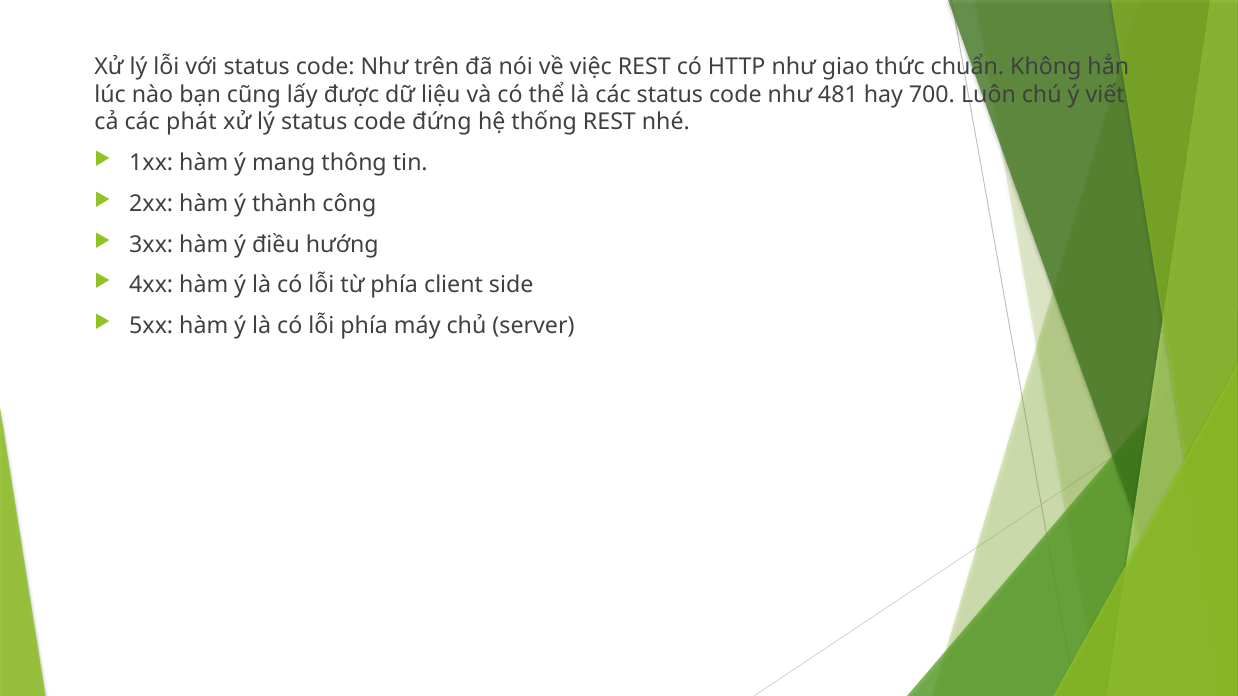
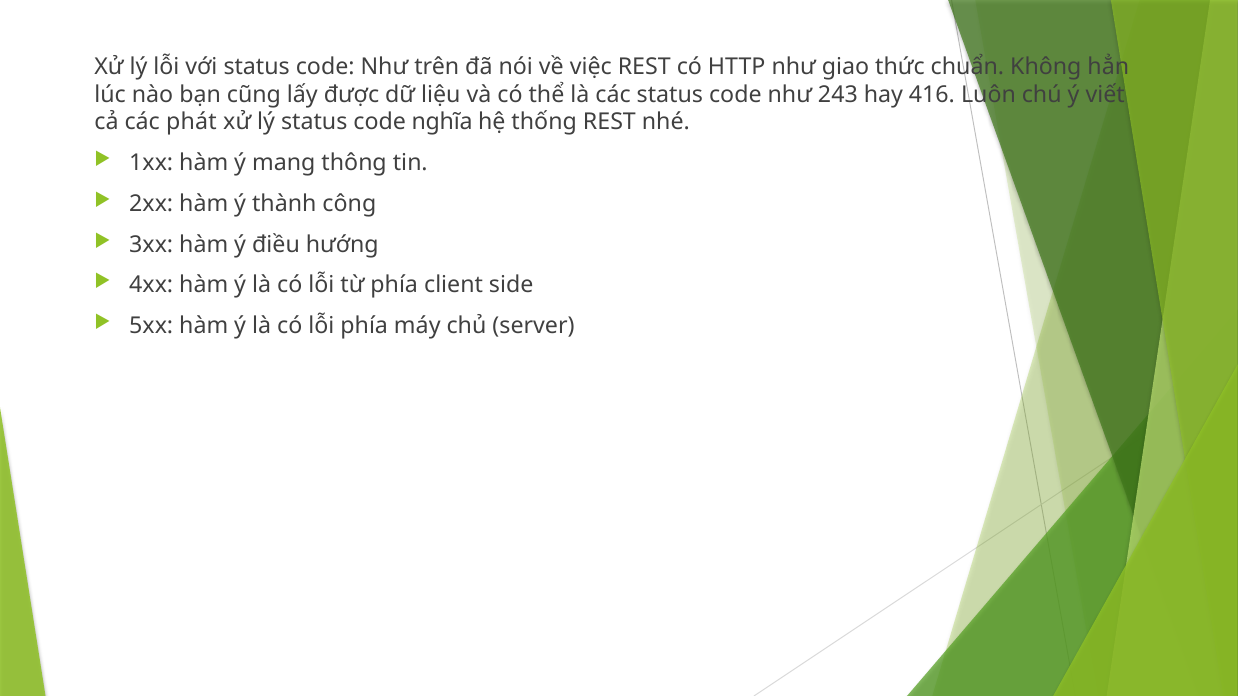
481: 481 -> 243 (838, 94)
700: 700 -> 416 (932, 94)
đứng: đứng -> nghĩa (442, 122)
